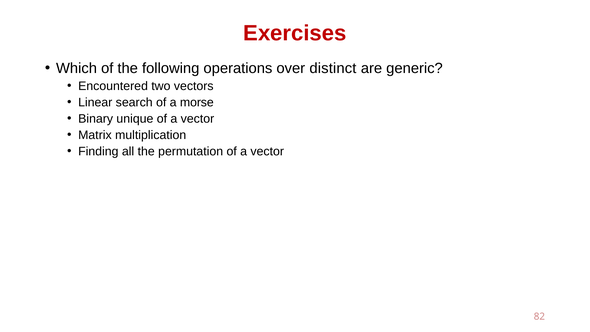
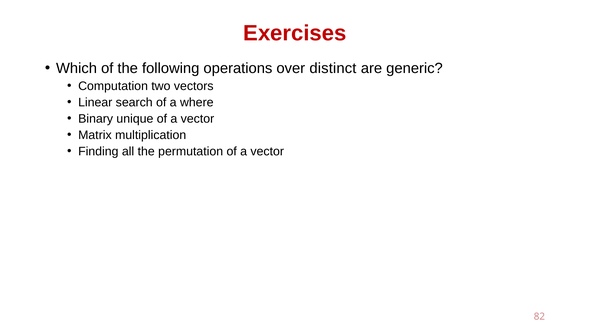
Encountered: Encountered -> Computation (113, 86)
morse: morse -> where (197, 102)
